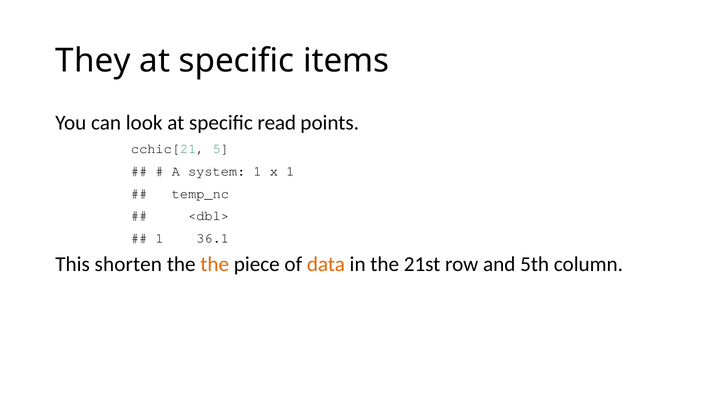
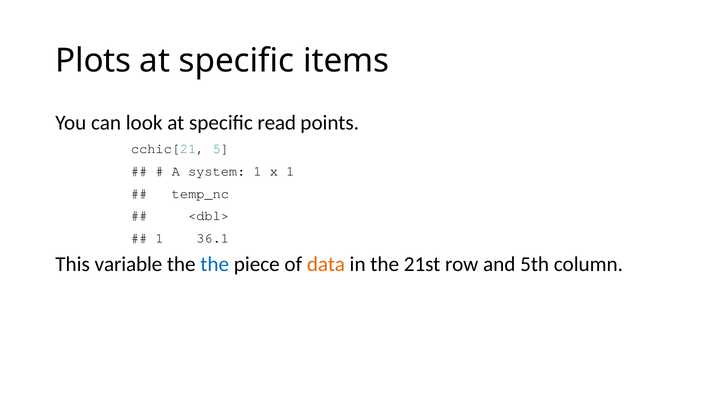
They: They -> Plots (93, 61)
shorten: shorten -> variable (128, 265)
the colour: orange -> blue (215, 265)
